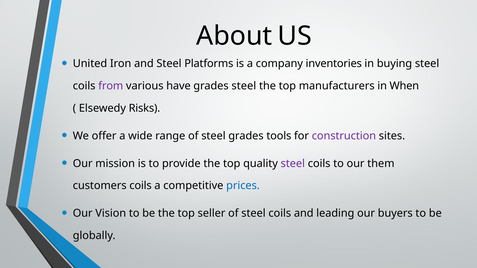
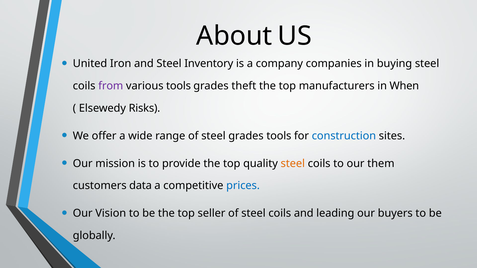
Platforms: Platforms -> Inventory (209, 64)
inventories: inventories -> companies (334, 64)
various have: have -> tools (179, 86)
grades steel: steel -> theft (244, 86)
construction colour: purple -> blue (344, 136)
steel colour: purple -> orange (293, 164)
customers coils: coils -> data (141, 186)
